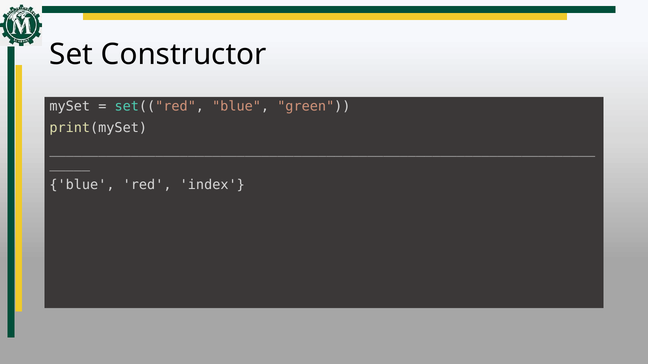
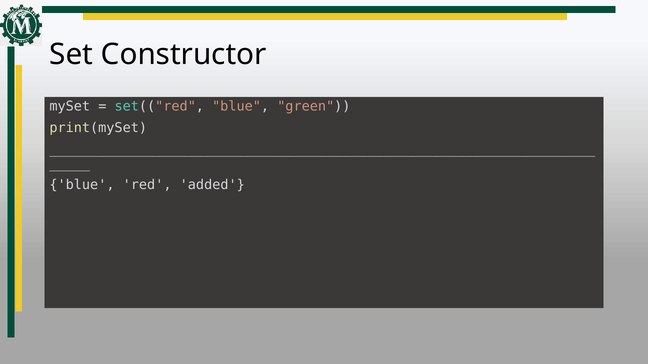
index: index -> added (212, 185)
